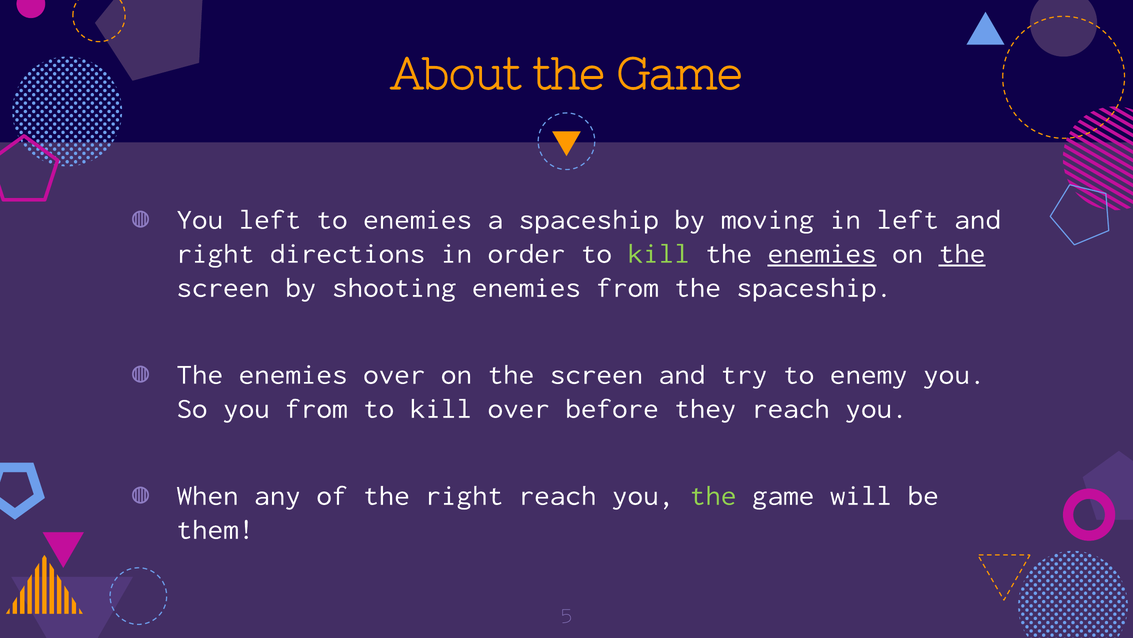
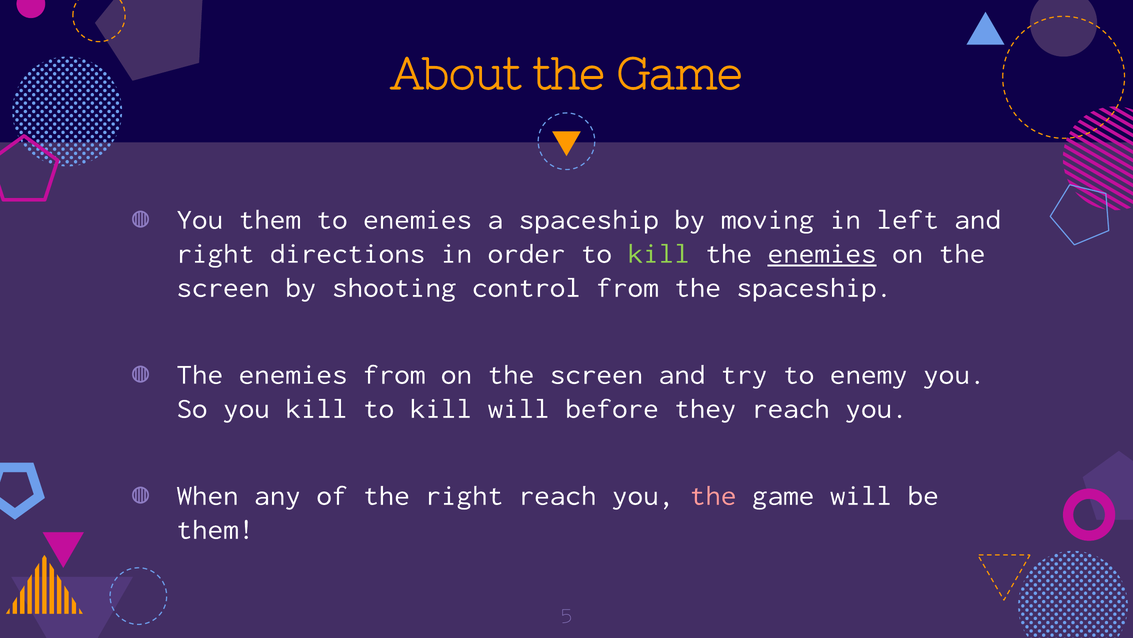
You left: left -> them (270, 219)
the underline: present -> none (962, 253)
shooting enemies: enemies -> control (526, 287)
enemies over: over -> from (394, 374)
you from: from -> kill (316, 408)
kill over: over -> will (519, 408)
the colour: light green -> pink (713, 495)
